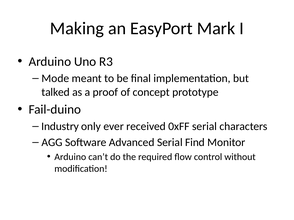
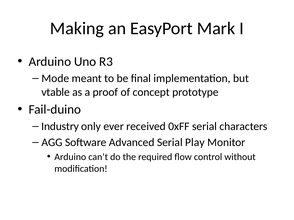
talked: talked -> vtable (56, 92)
Find: Find -> Play (195, 143)
